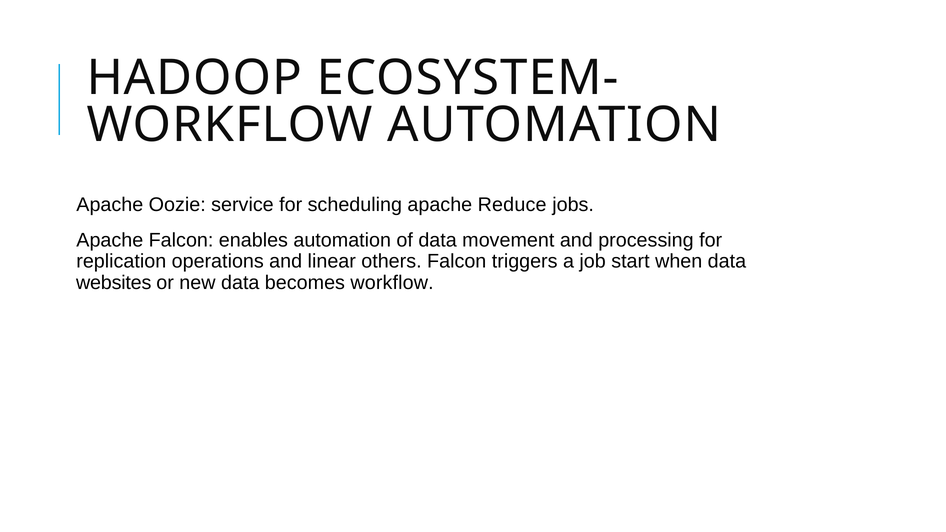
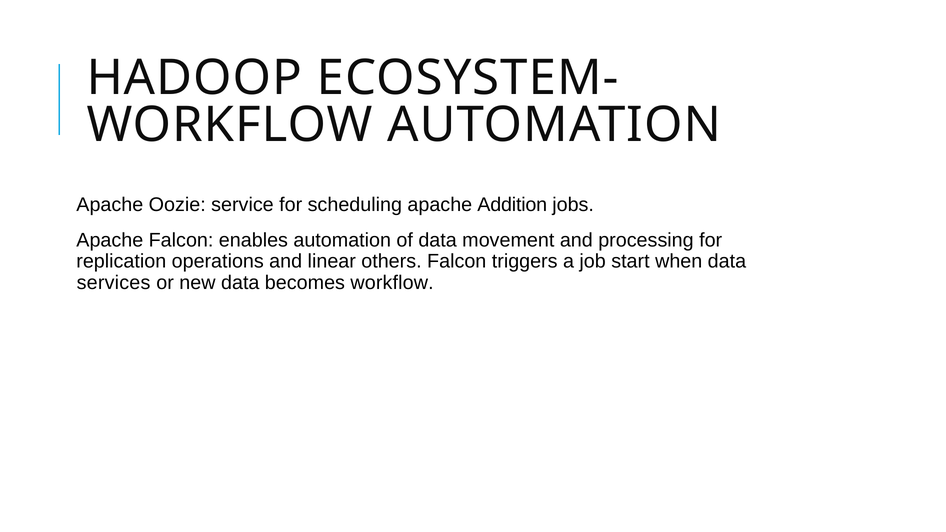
Reduce: Reduce -> Addition (512, 205)
websites: websites -> services (114, 283)
